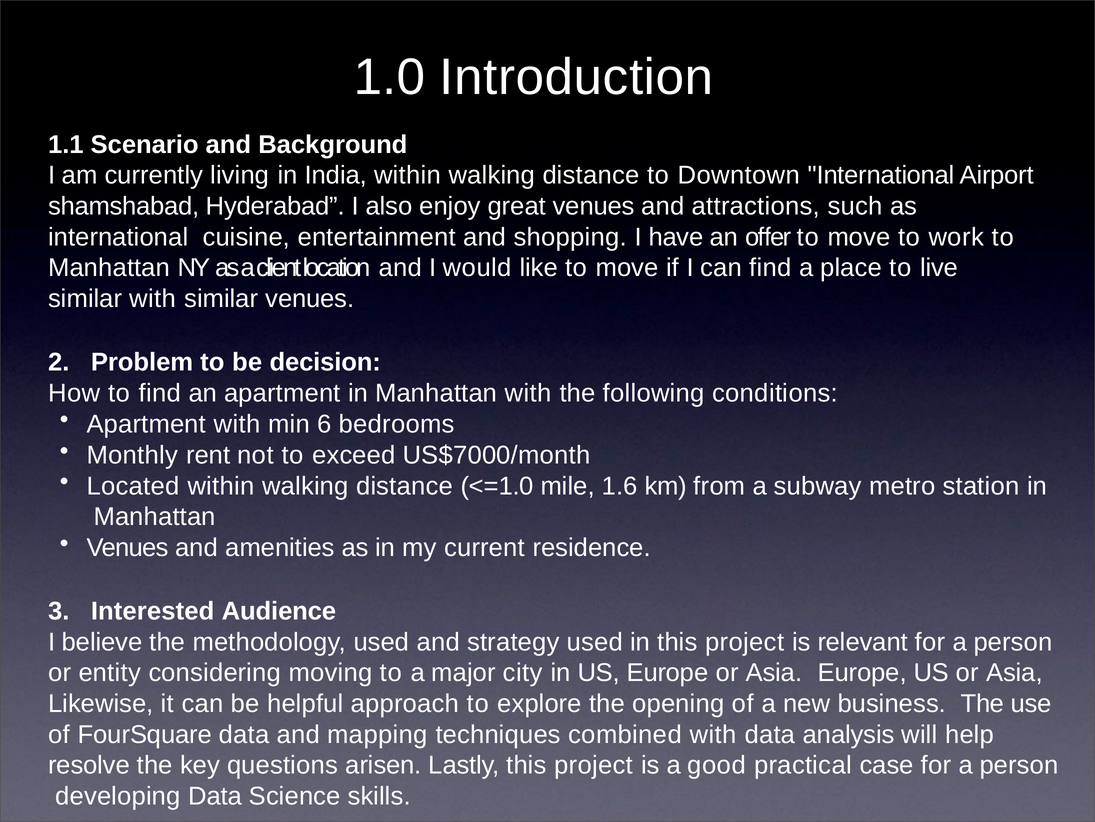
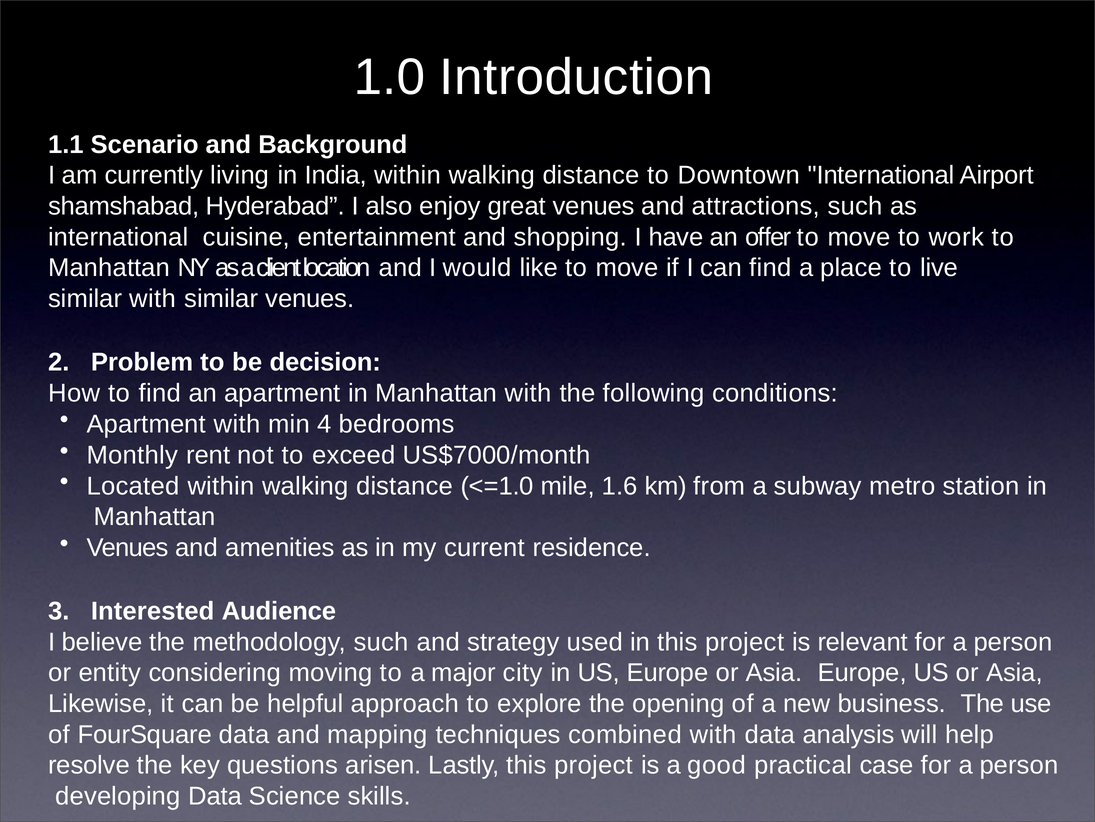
6: 6 -> 4 (325, 424)
methodology used: used -> such (381, 642)
